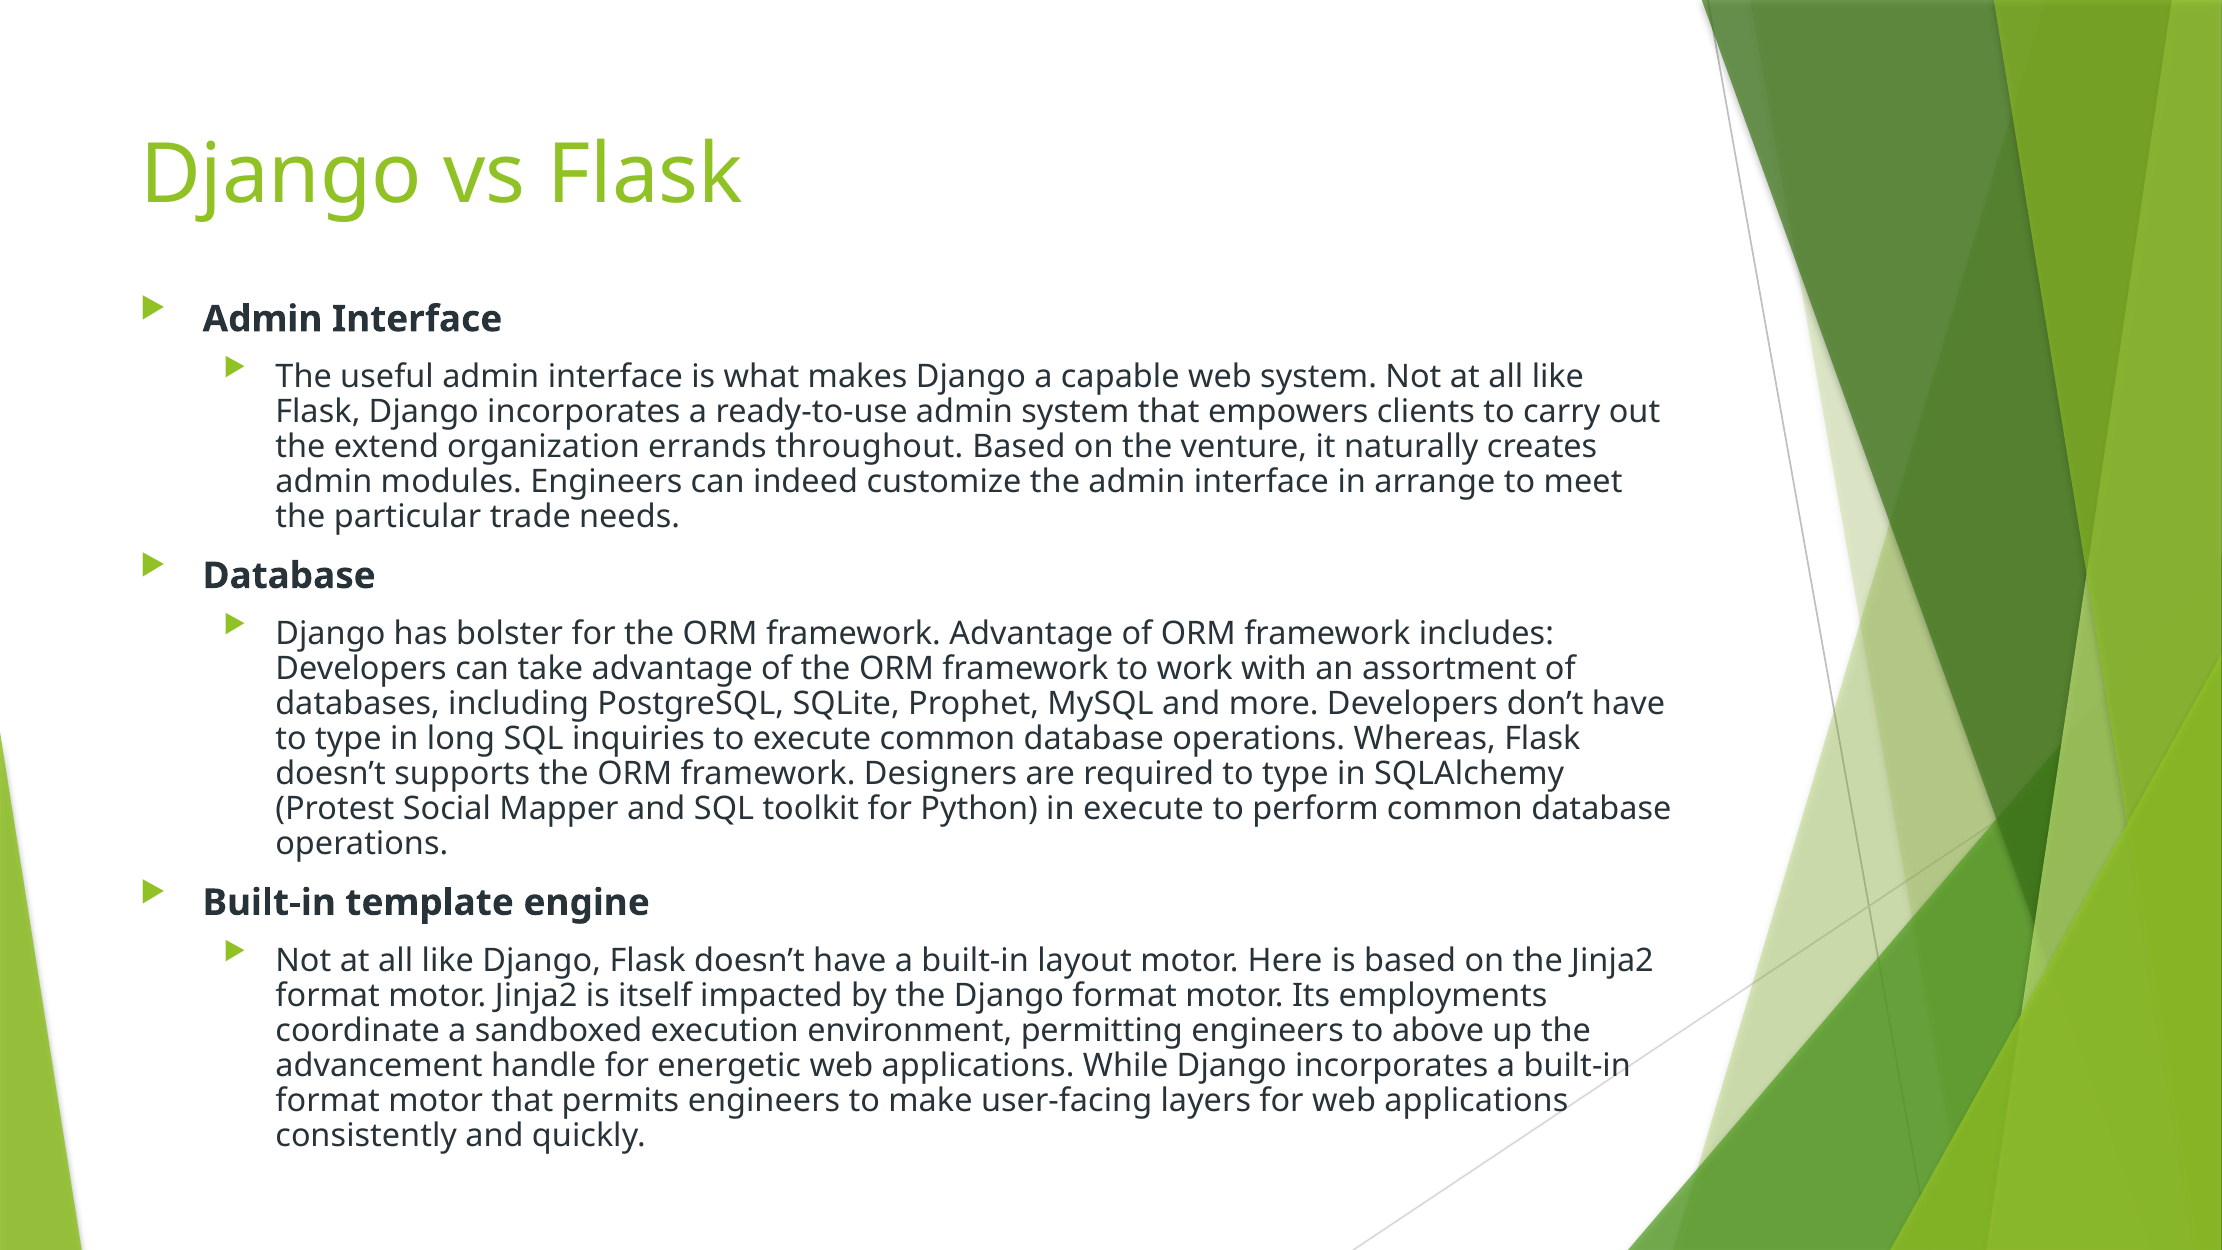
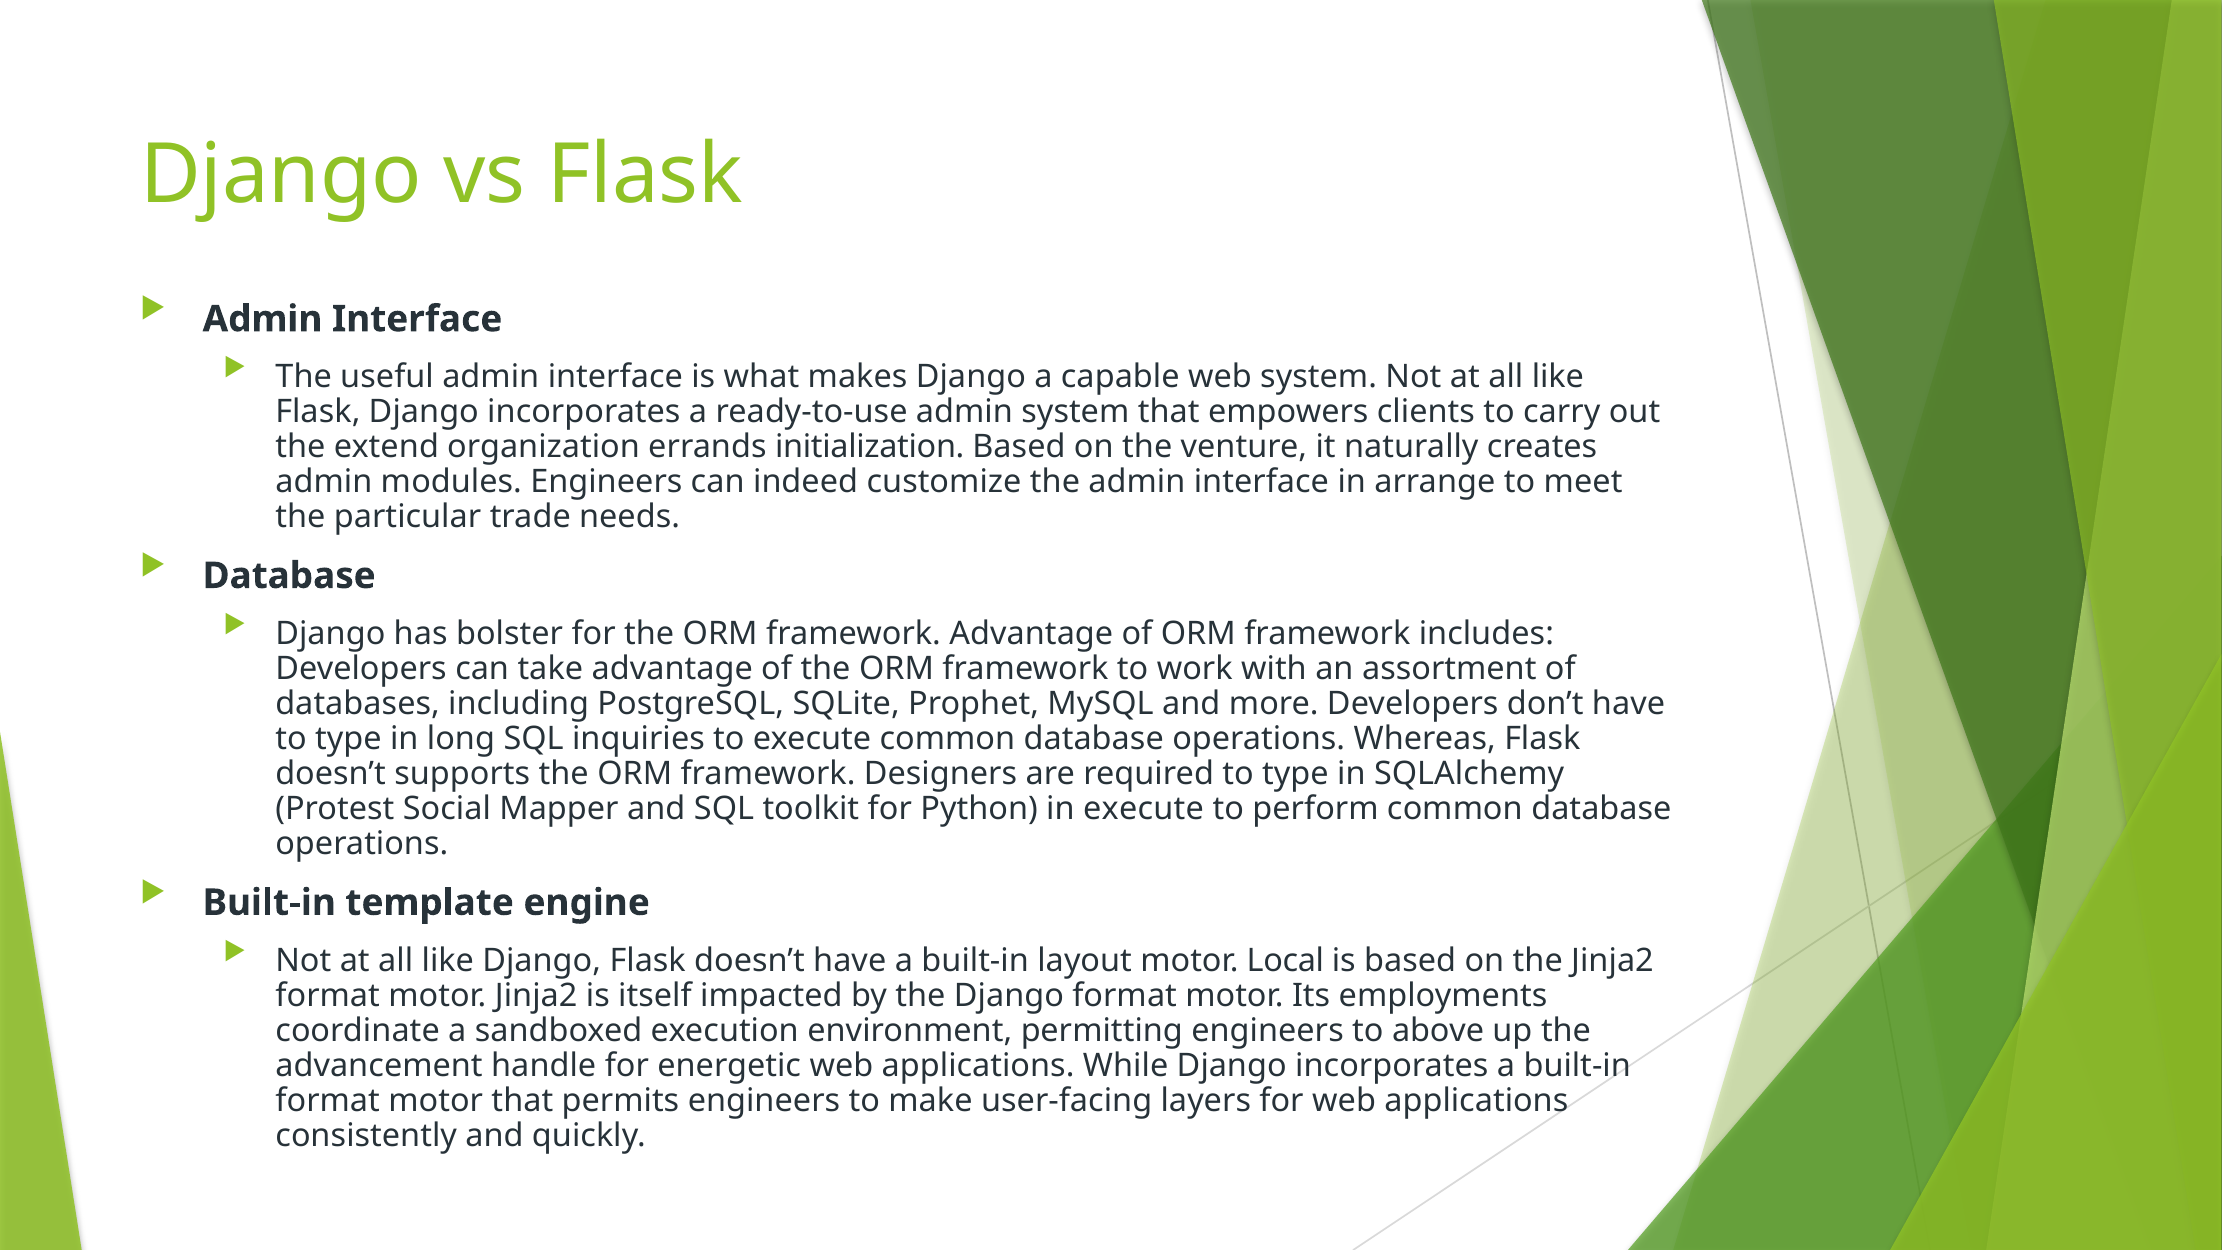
throughout: throughout -> initialization (870, 447)
Here: Here -> Local (1285, 960)
